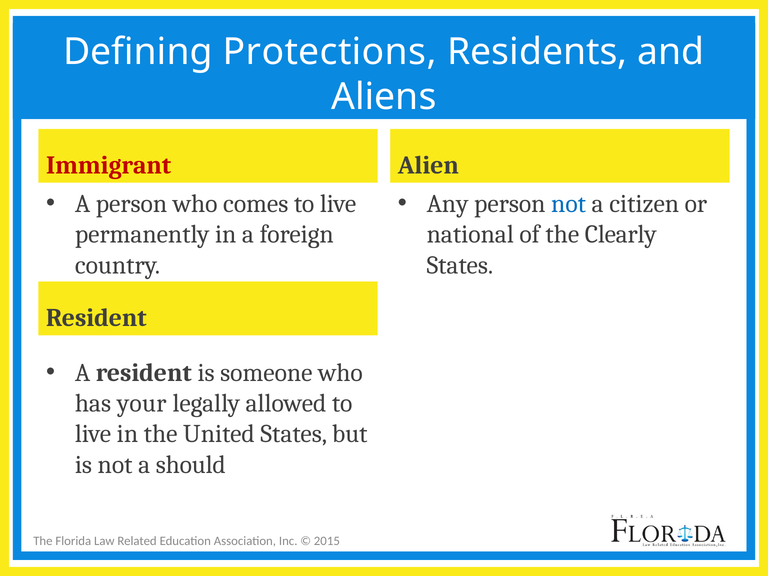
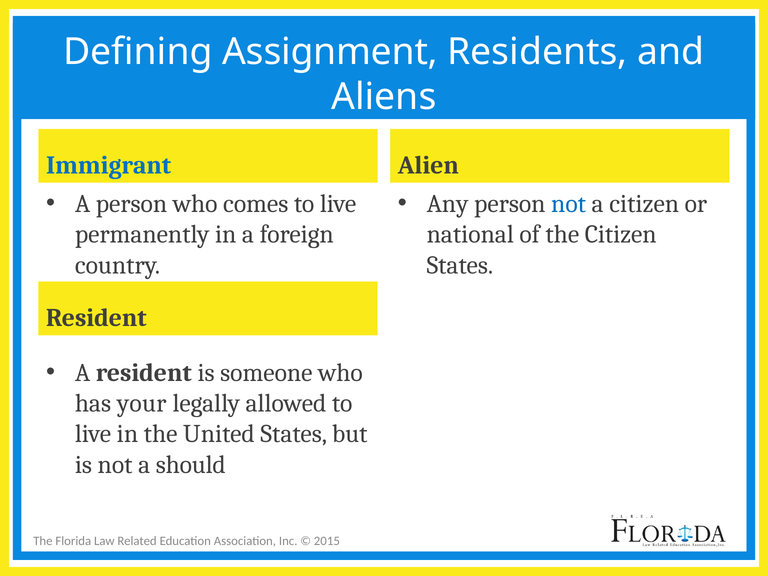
Protections: Protections -> Assignment (330, 52)
Immigrant colour: red -> blue (109, 165)
the Clearly: Clearly -> Citizen (621, 234)
